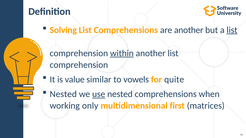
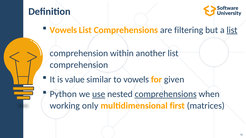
Solving: Solving -> Vowels (63, 30)
are another: another -> filtering (189, 30)
within underline: present -> none (122, 53)
quite: quite -> given (174, 80)
Nested: Nested -> Python (63, 94)
comprehensions underline: none -> present (166, 94)
